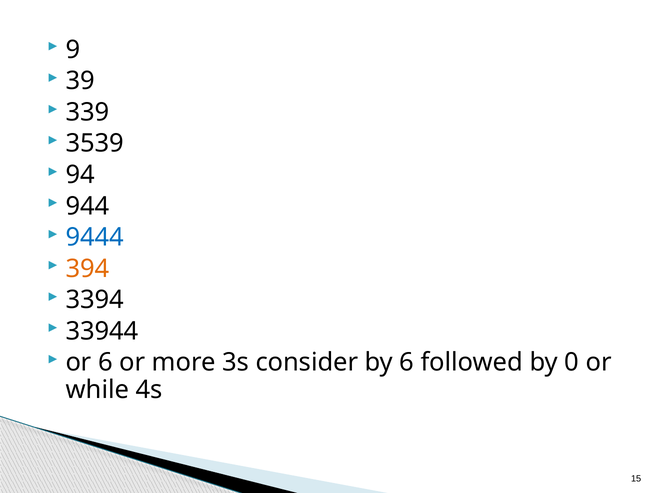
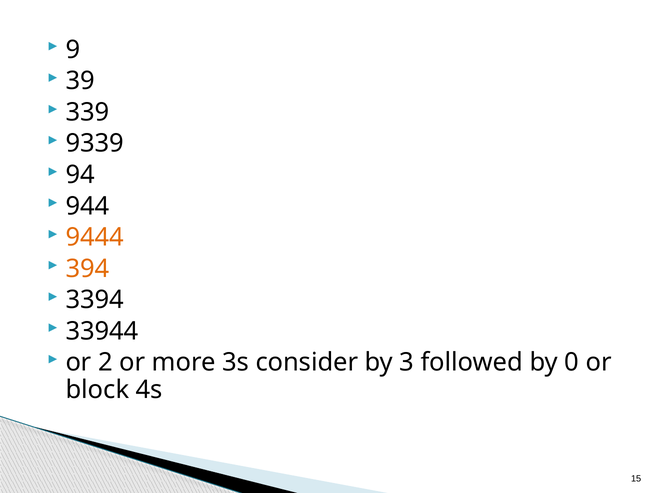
3539: 3539 -> 9339 (95, 143)
9444 colour: blue -> orange (95, 237)
or 6: 6 -> 2 (105, 362)
by 6: 6 -> 3 (407, 362)
while: while -> block (97, 390)
